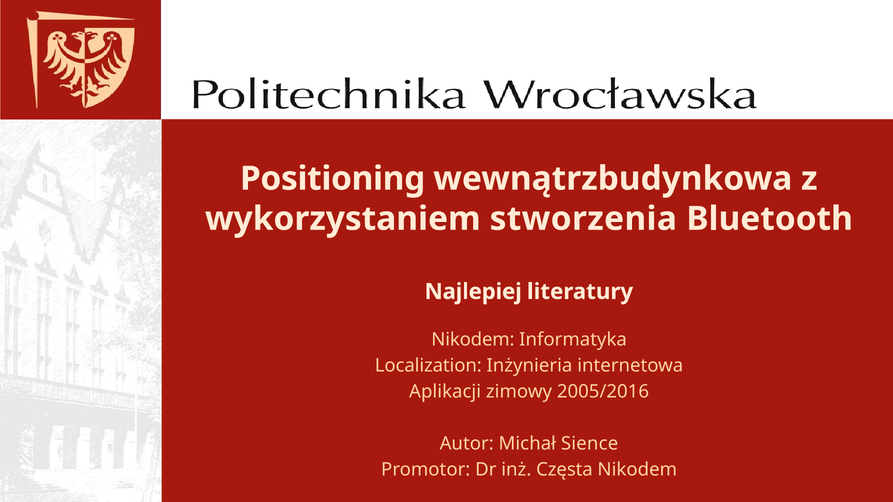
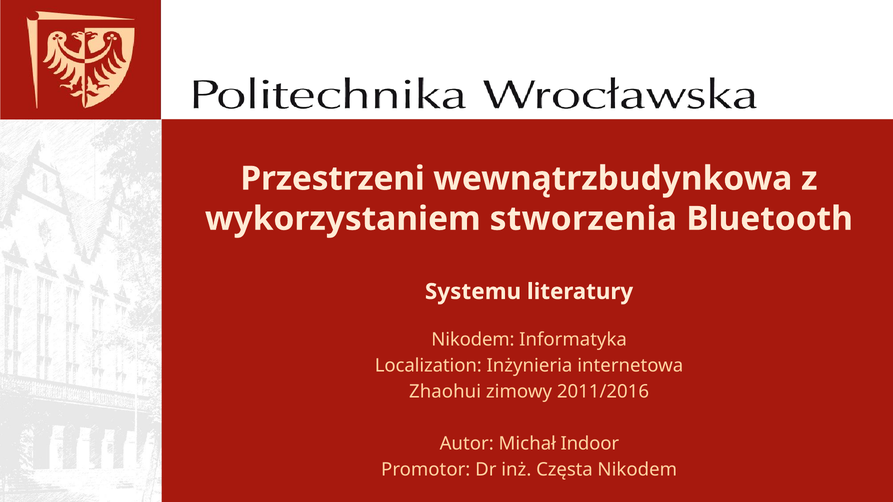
Positioning: Positioning -> Przestrzeni (333, 179)
Najlepiej: Najlepiej -> Systemu (473, 292)
Aplikacji: Aplikacji -> Zhaohui (445, 392)
2005/2016: 2005/2016 -> 2011/2016 (603, 392)
Sience: Sience -> Indoor (590, 444)
